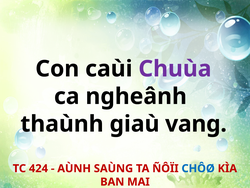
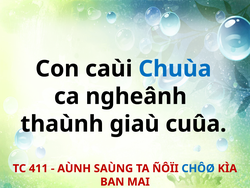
Chuùa colour: purple -> blue (175, 69)
vang: vang -> cuûa (196, 124)
424: 424 -> 411 (38, 168)
